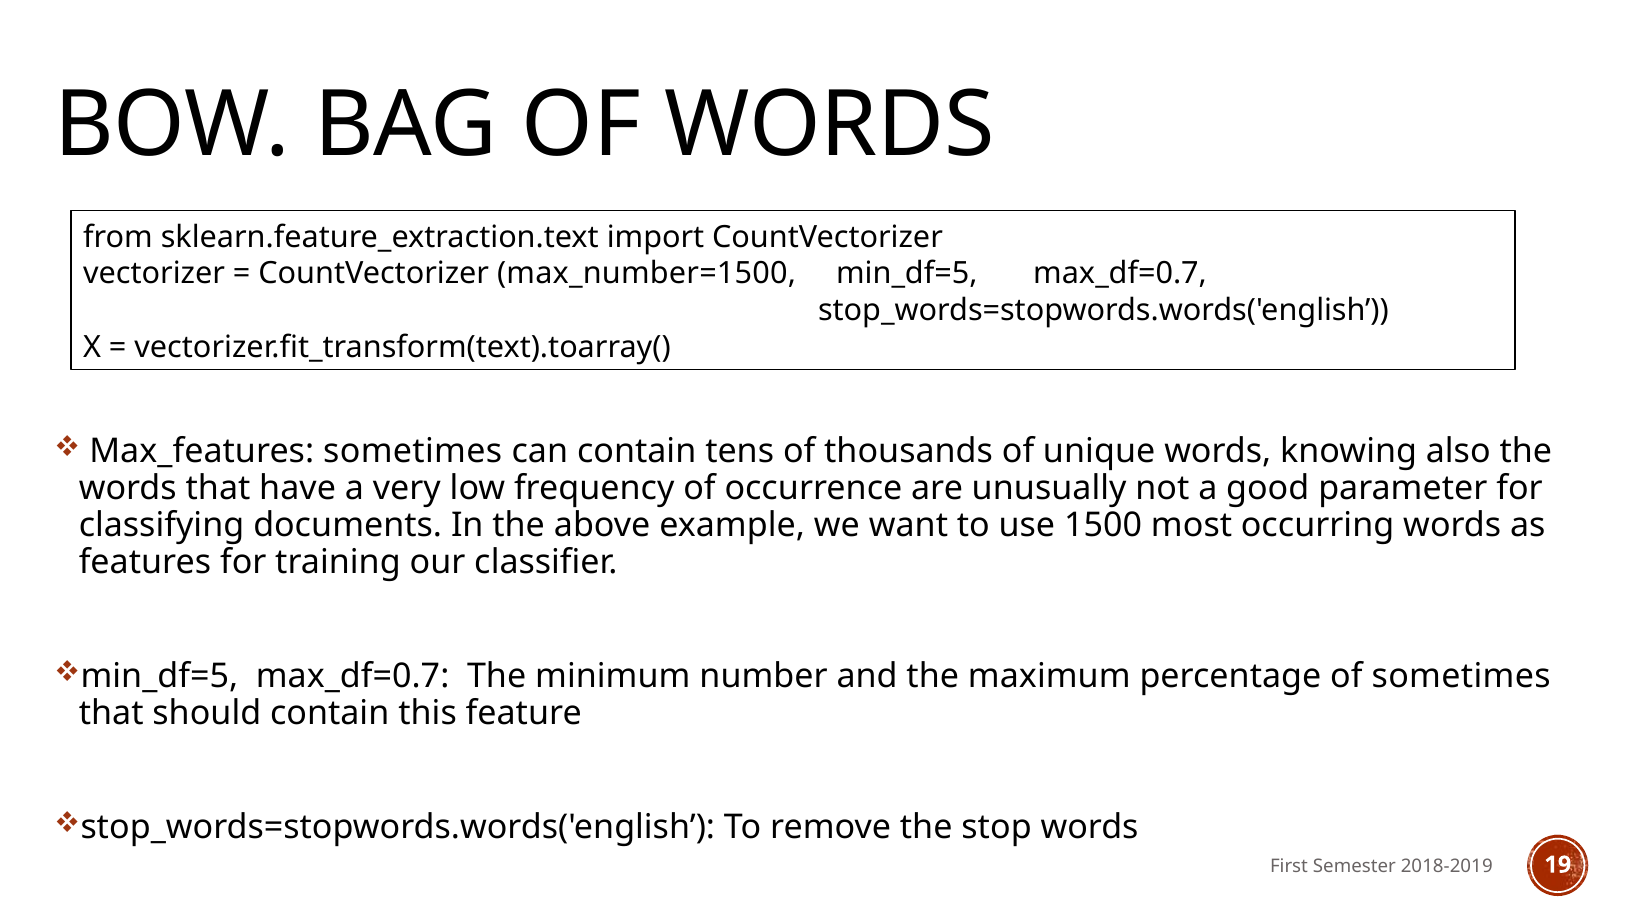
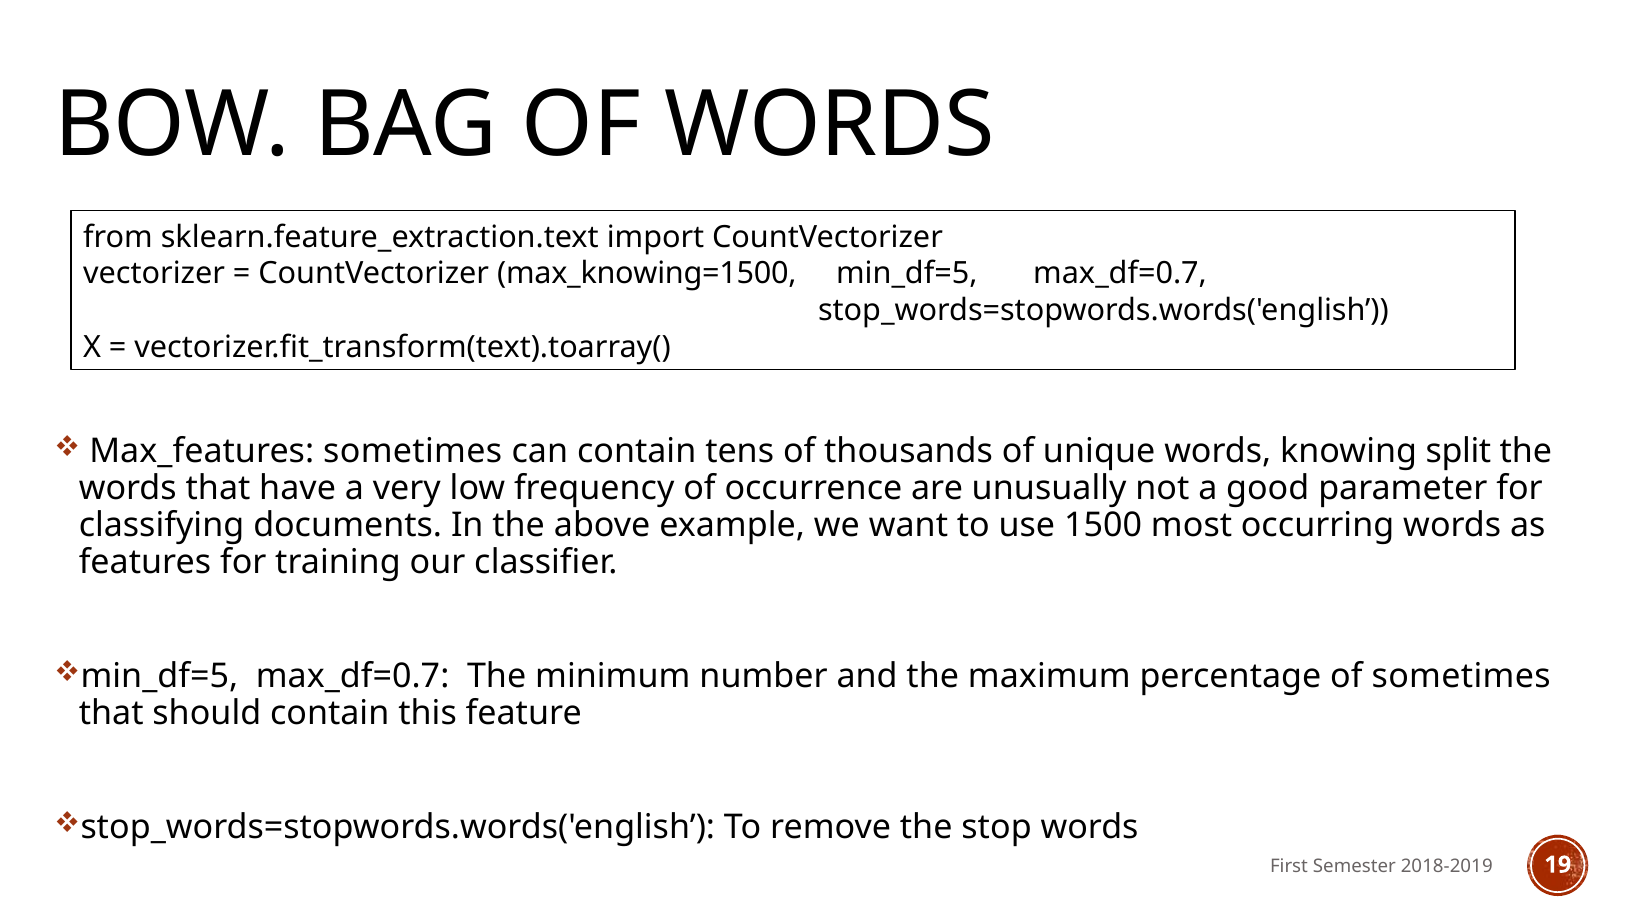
max_number=1500: max_number=1500 -> max_knowing=1500 (647, 274)
also: also -> split (1458, 451)
